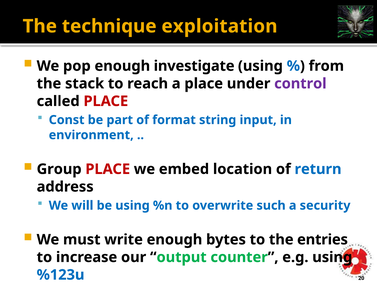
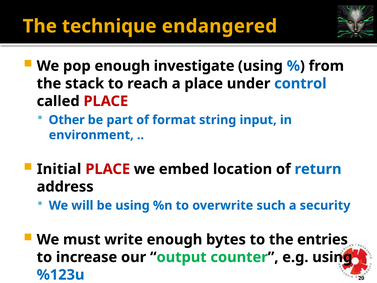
exploitation: exploitation -> endangered (219, 26)
control colour: purple -> blue (300, 84)
Const: Const -> Other (67, 120)
Group: Group -> Initial (59, 169)
